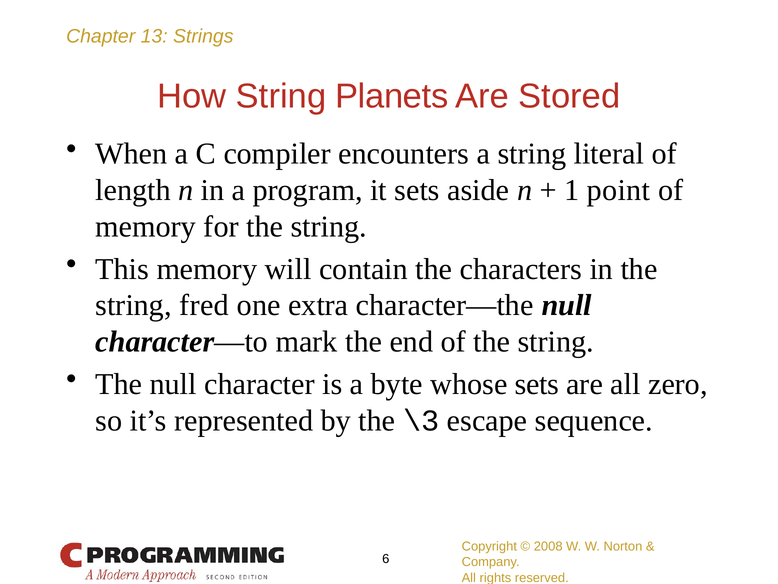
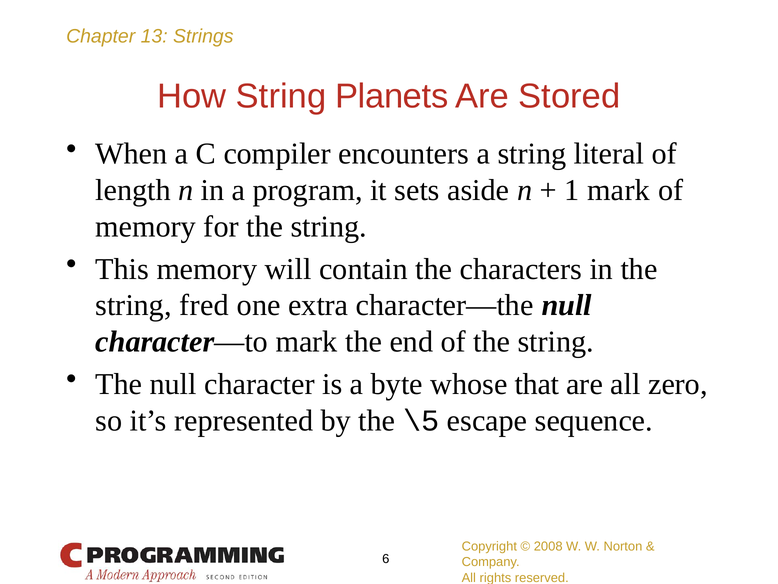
1 point: point -> mark (619, 190)
whose sets: sets -> that (537, 384)
\3: \3 -> \5 (421, 420)
